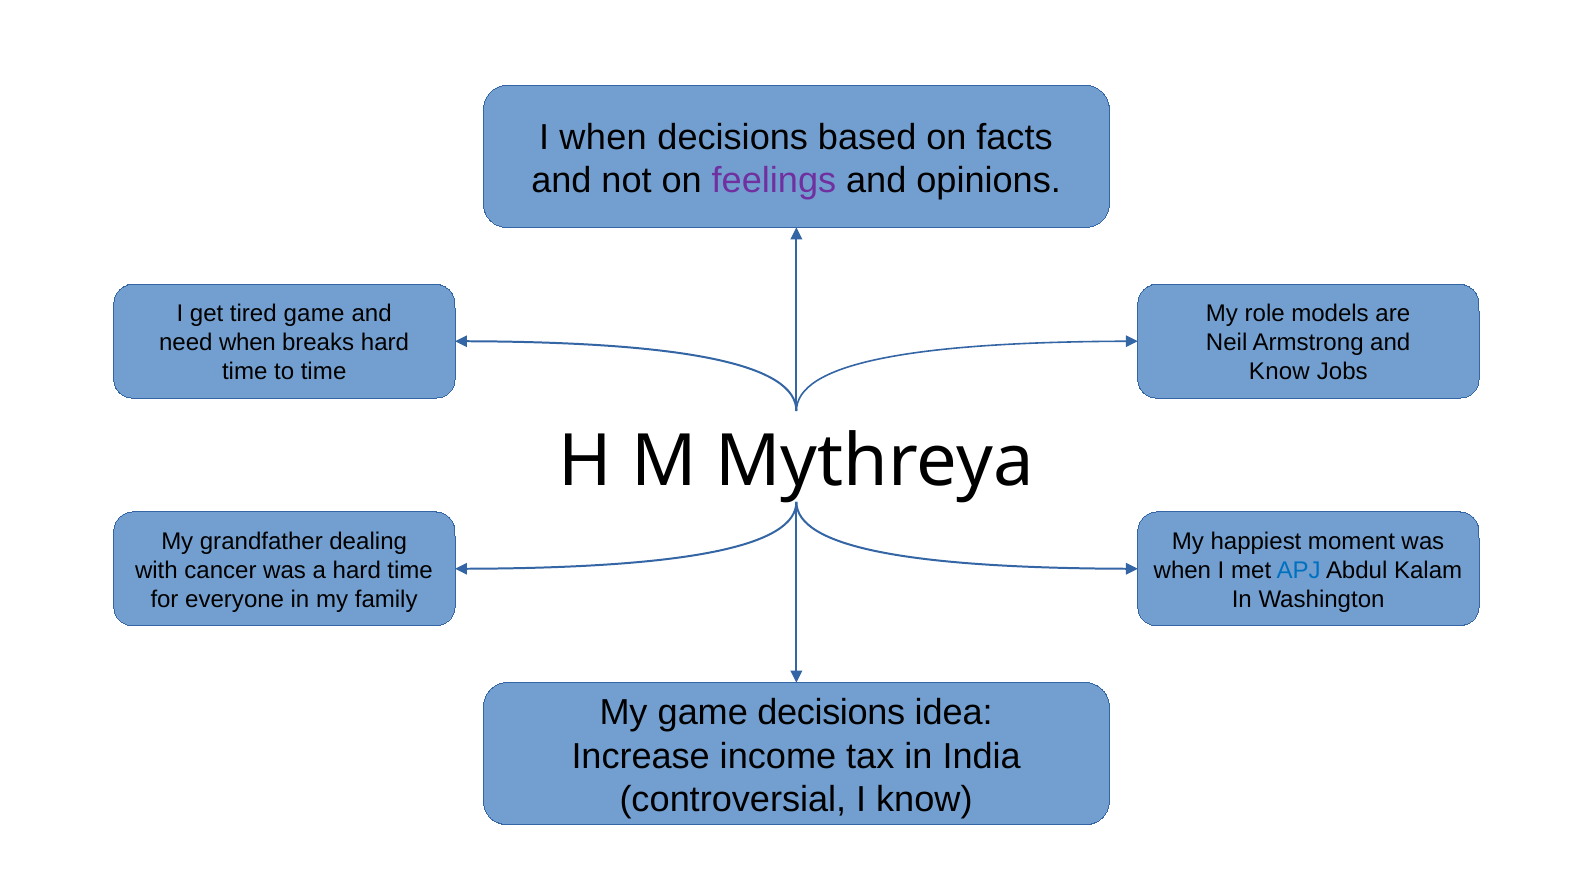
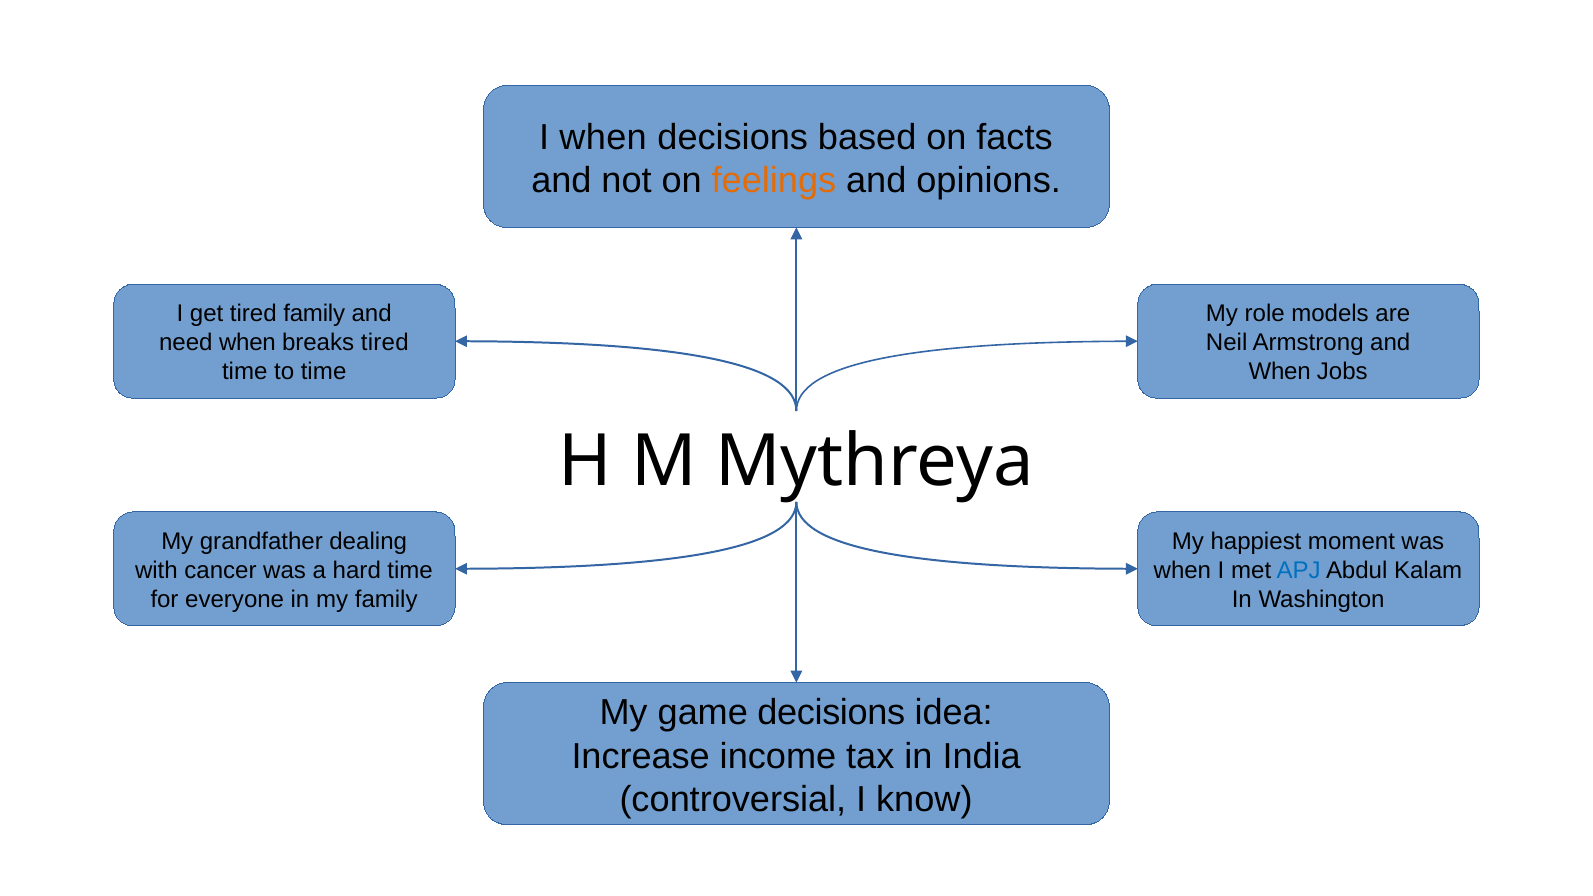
feelings colour: purple -> orange (774, 181)
tired game: game -> family (314, 314)
breaks hard: hard -> tired (385, 343)
Know: Know -> When (1280, 372)
